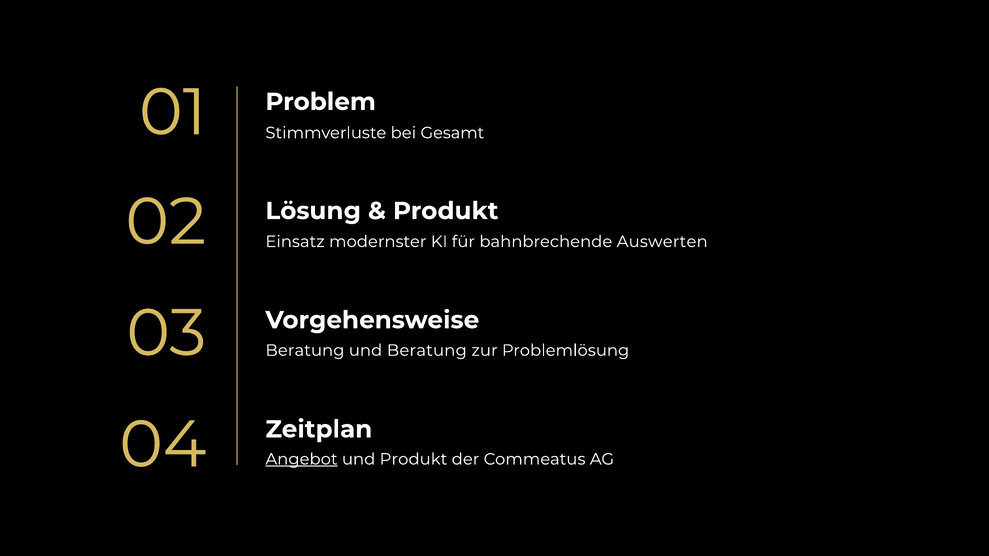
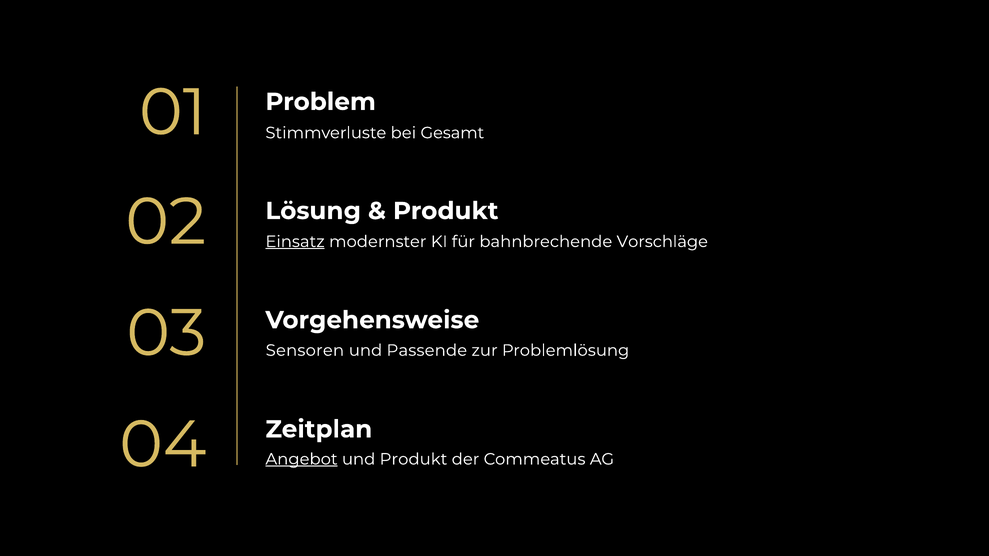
Einsatz underline: none -> present (295, 242)
Auswerten: Auswerten -> Vorschläge (662, 242)
Beratung: Beratung -> Sensoren (305, 351)
und Beratung: Beratung -> Passende (427, 351)
